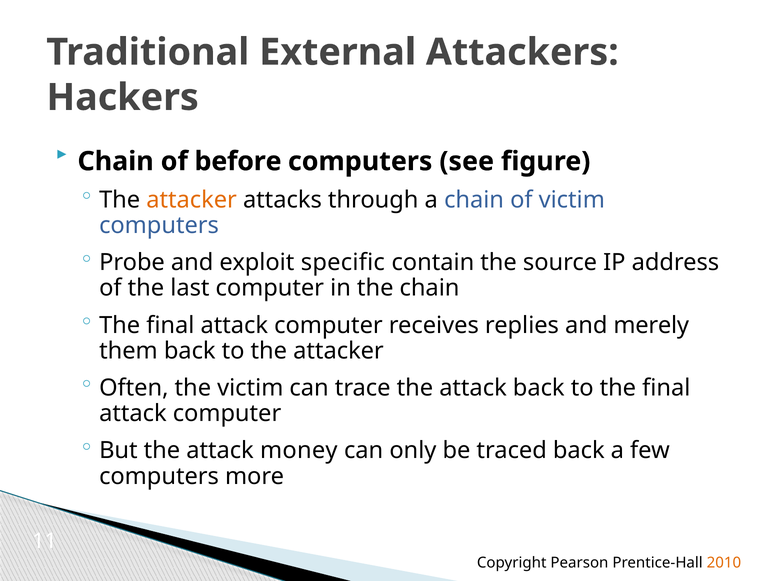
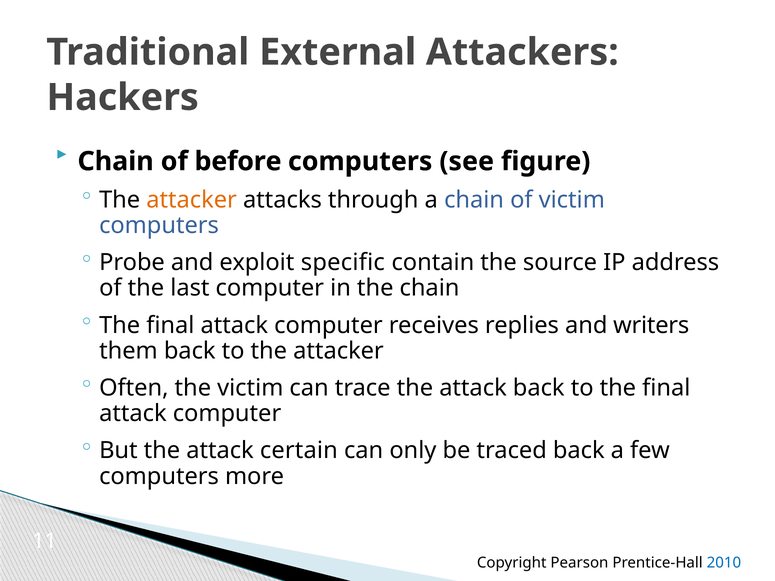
merely: merely -> writers (651, 325)
money: money -> certain (299, 451)
2010 colour: orange -> blue (724, 563)
